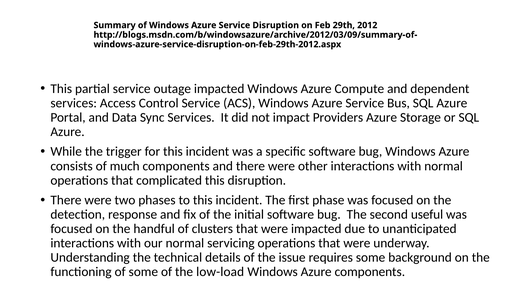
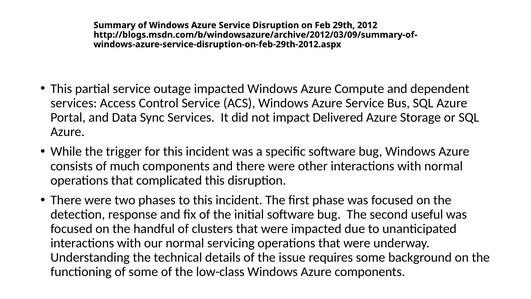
Providers: Providers -> Delivered (338, 117)
low-load: low-load -> low-class (220, 272)
